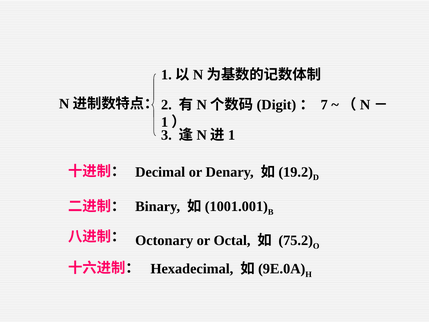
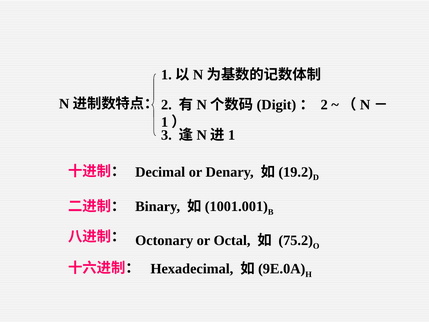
7: 7 -> 2 (324, 105)
